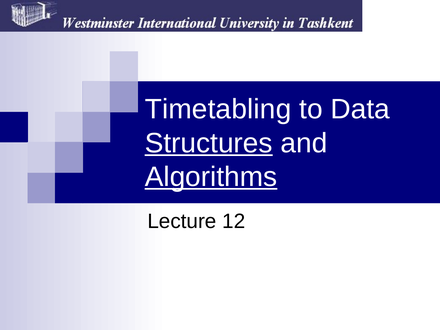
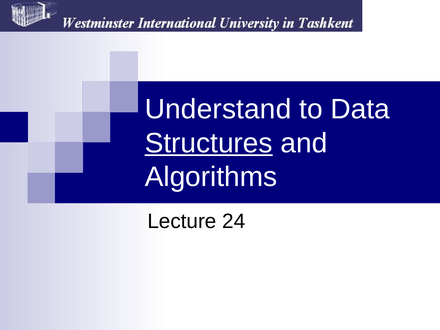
Timetabling: Timetabling -> Understand (218, 109)
Algorithms underline: present -> none (211, 177)
12: 12 -> 24 (234, 221)
